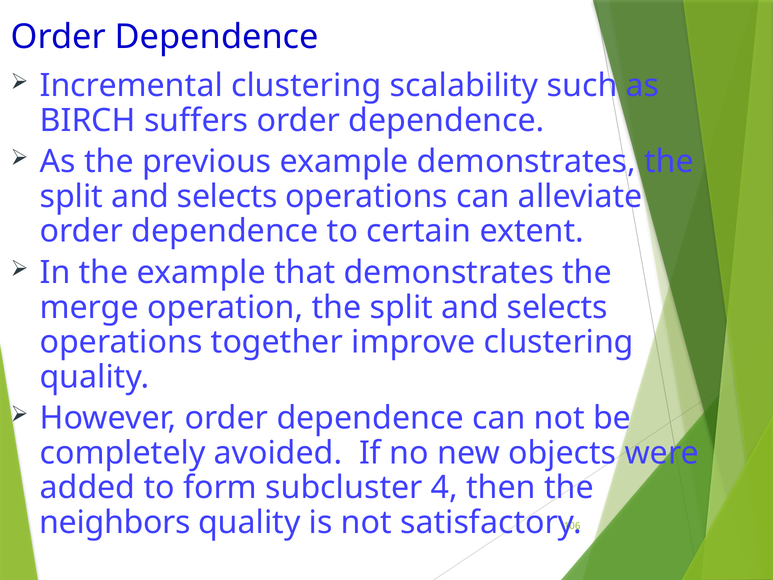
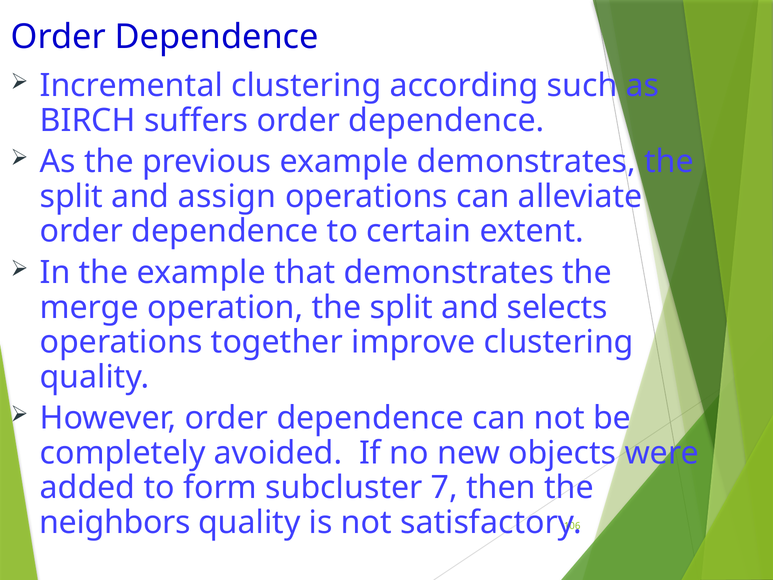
scalability: scalability -> according (464, 86)
selects: selects -> assign (227, 196)
4: 4 -> 7 (444, 488)
